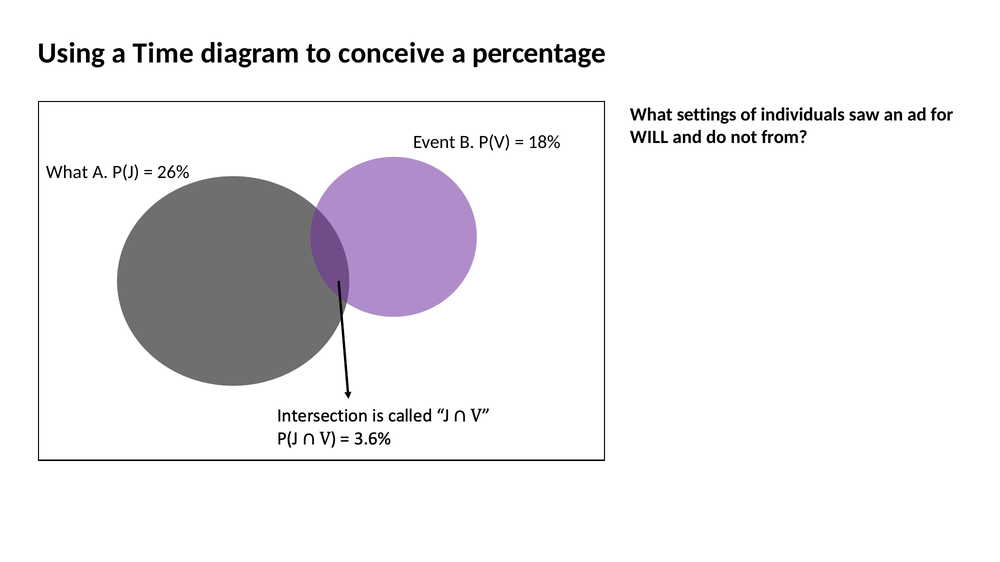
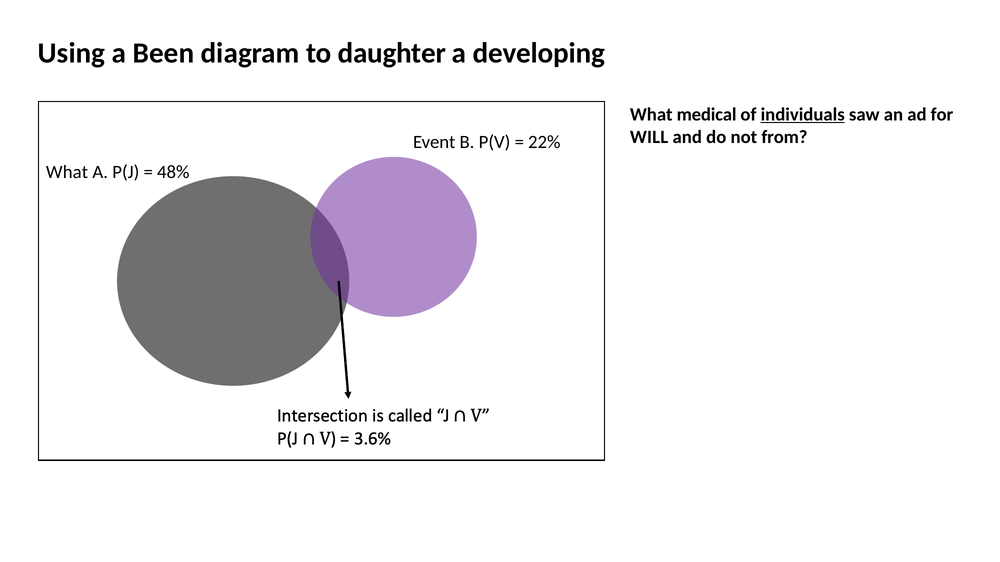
Time: Time -> Been (163, 53)
conceive: conceive -> daughter (392, 53)
percentage: percentage -> developing (539, 53)
settings: settings -> medical (707, 115)
individuals underline: none -> present (803, 115)
18%: 18% -> 22% (544, 142)
26%: 26% -> 48% (173, 172)
